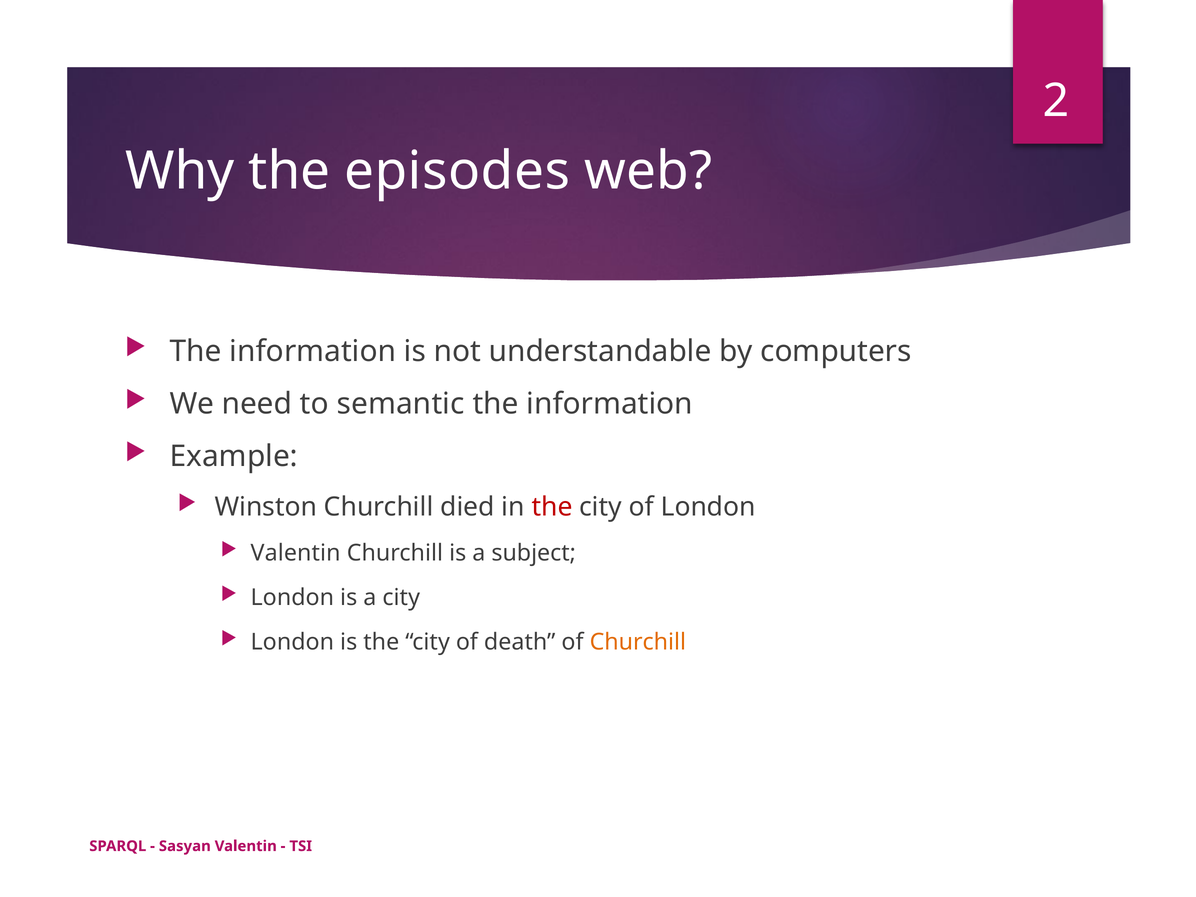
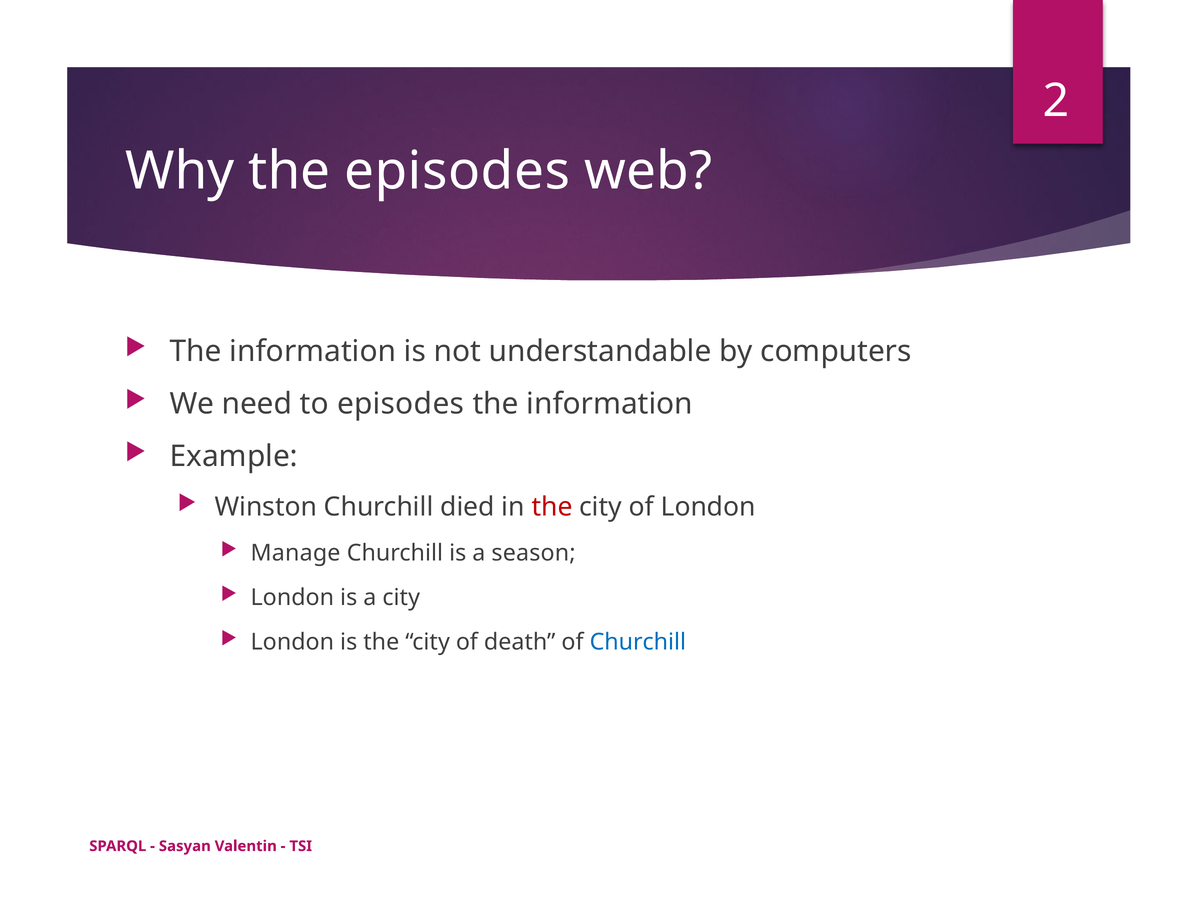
to semantic: semantic -> episodes (401, 404)
Valentin: Valentin -> Manage (296, 553)
subject: subject -> season (534, 553)
Churchill colour: orange -> blue (638, 642)
